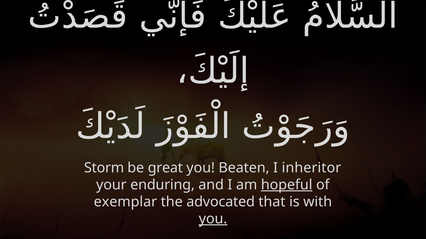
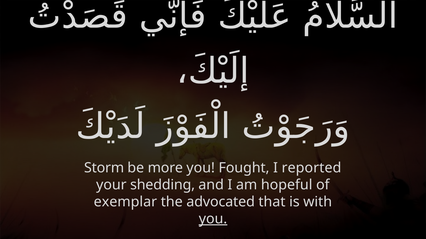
great: great -> more (165, 168)
Beaten: Beaten -> Fought (244, 168)
inheritor: inheritor -> reported (311, 168)
enduring: enduring -> shedding (163, 185)
hopeful underline: present -> none (287, 185)
